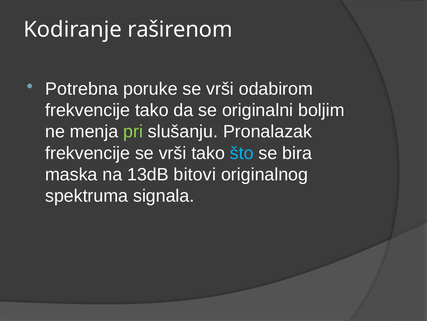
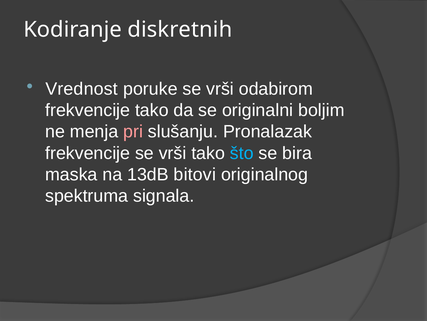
raširenom: raširenom -> diskretnih (180, 30)
Potrebna: Potrebna -> Vrednost (82, 89)
pri colour: light green -> pink (133, 131)
